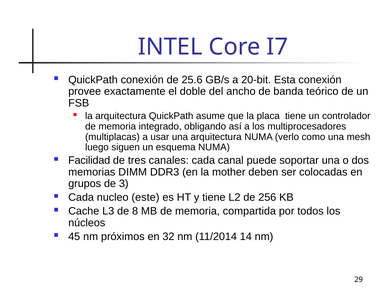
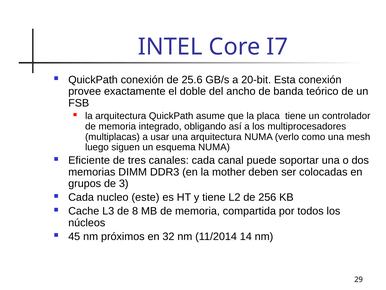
Facilidad: Facilidad -> Eficiente (89, 160)
